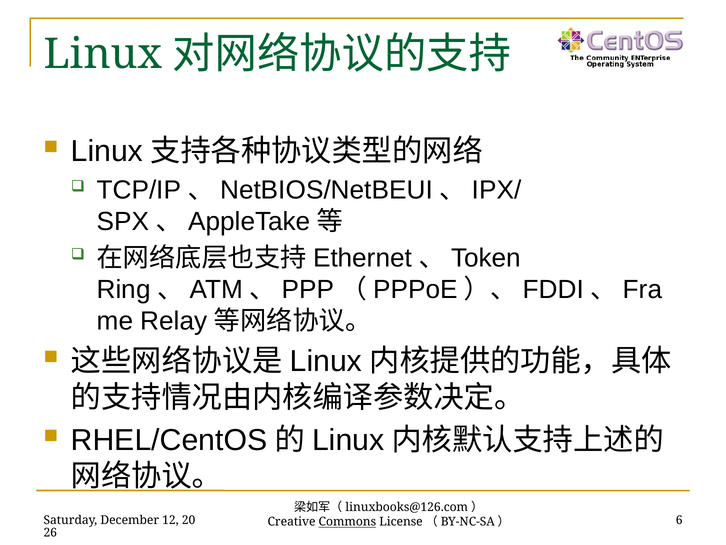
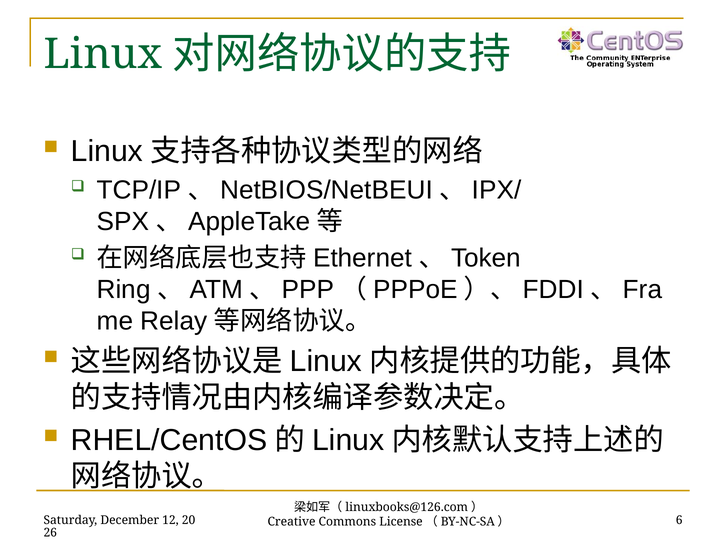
Commons underline: present -> none (347, 521)
